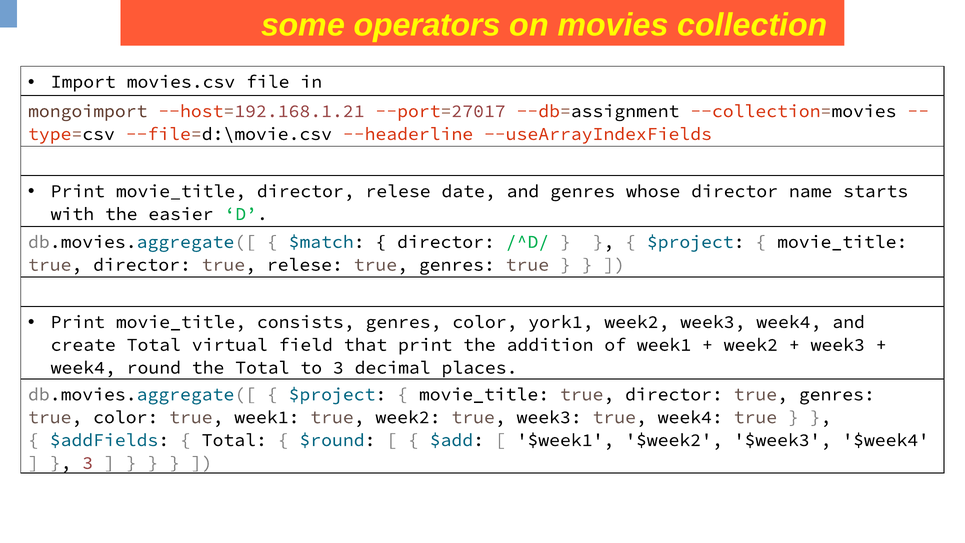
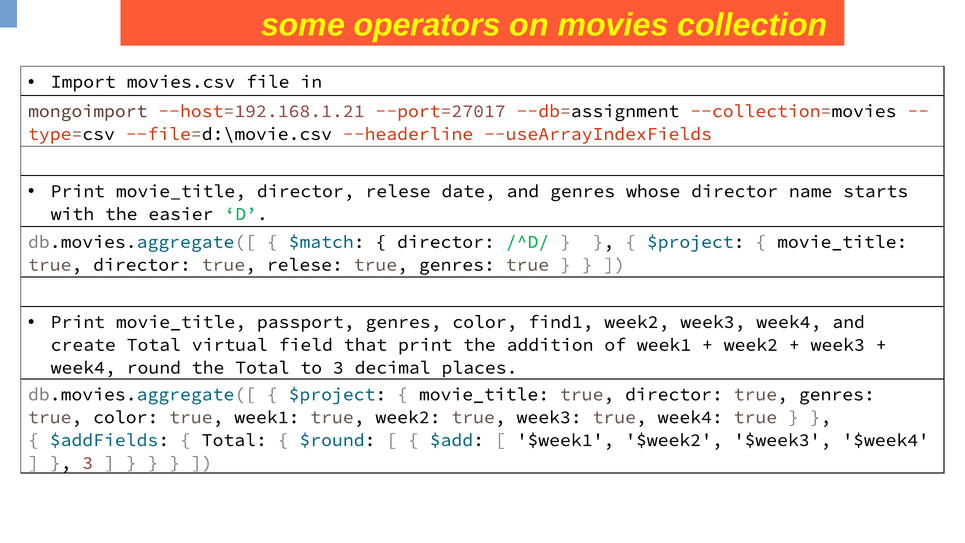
consists: consists -> passport (306, 322)
york1: york1 -> find1 (561, 322)
